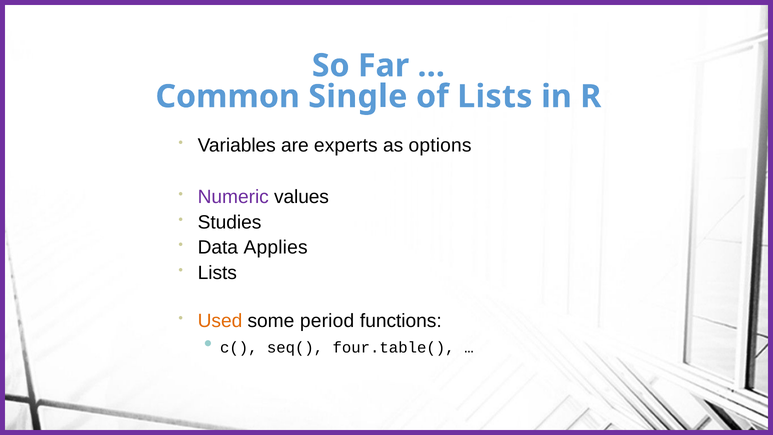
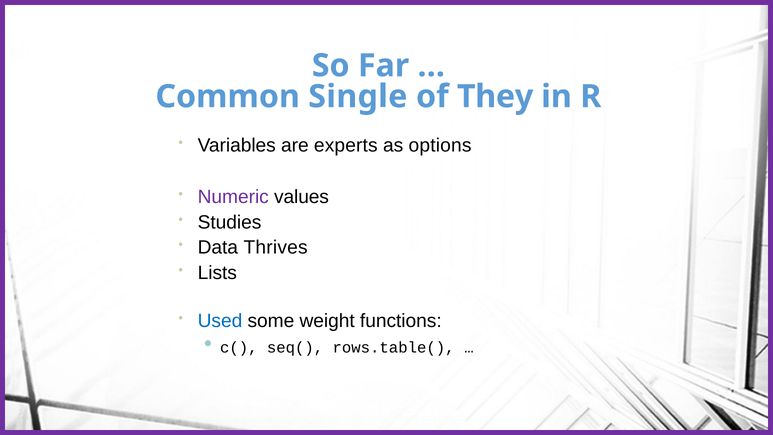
of Lists: Lists -> They (495, 97)
Applies: Applies -> Thrives (276, 248)
Used colour: orange -> blue (220, 321)
period: period -> weight (327, 321)
four.table(: four.table( -> rows.table( (394, 347)
